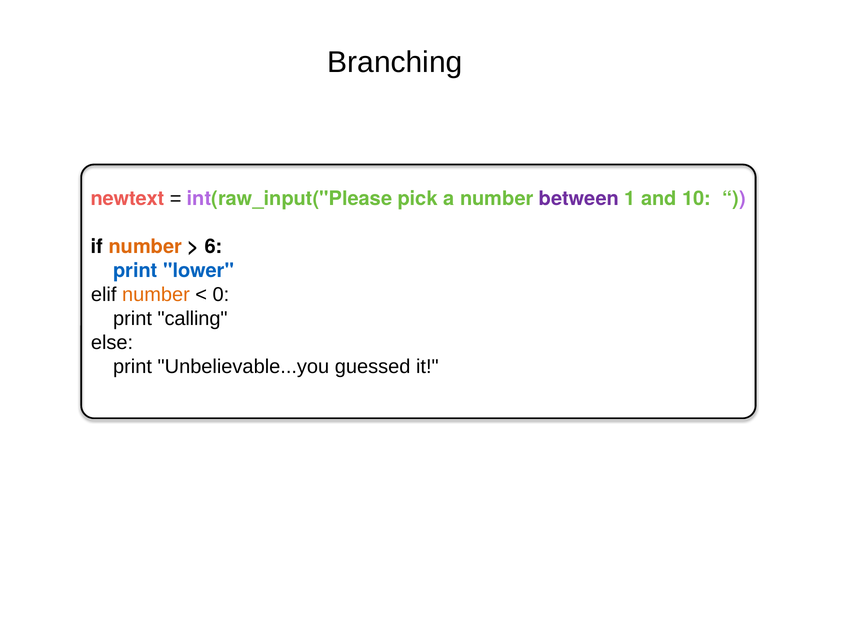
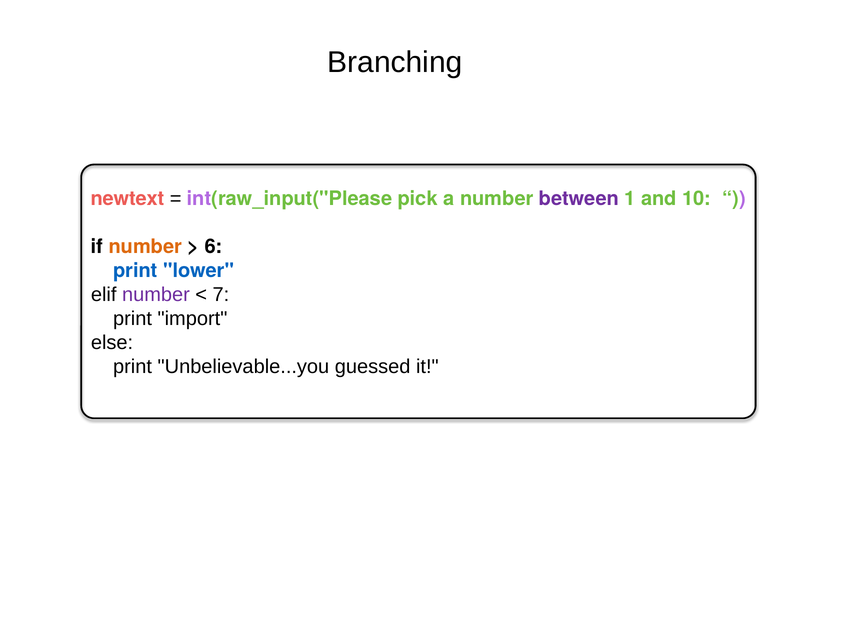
number colour: orange -> purple (156, 295)
0: 0 -> 7 (221, 295)
calling: calling -> import (192, 319)
